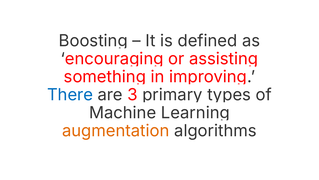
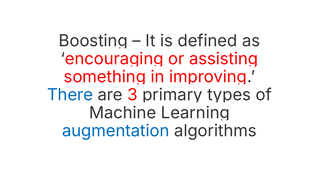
augmentation colour: orange -> blue (116, 130)
